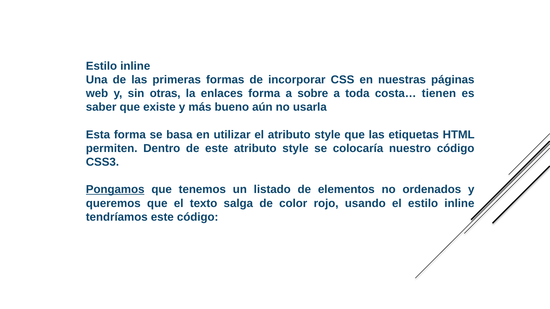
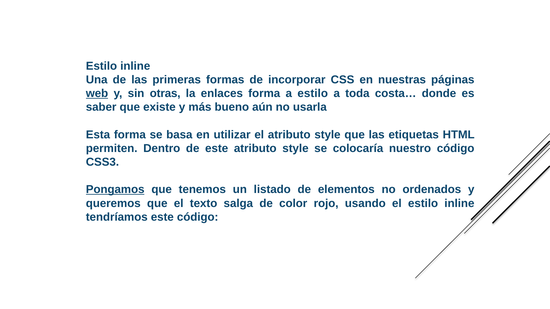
web underline: none -> present (97, 93)
a sobre: sobre -> estilo (313, 93)
tienen: tienen -> donde (439, 93)
